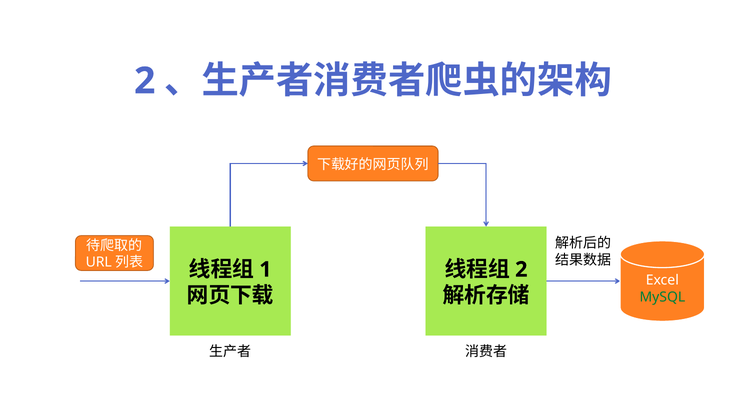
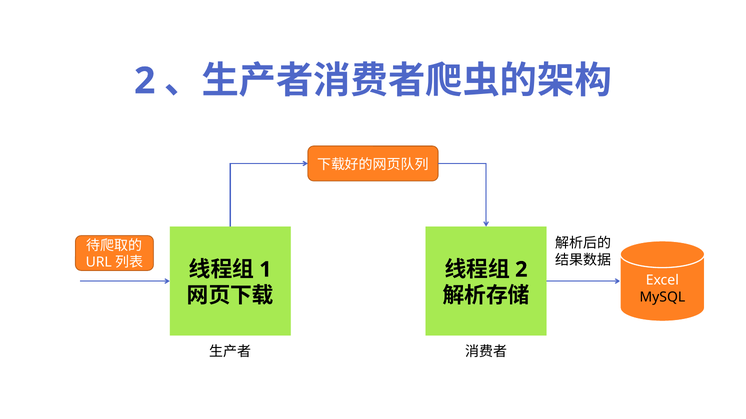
MySQL colour: green -> black (662, 298)
